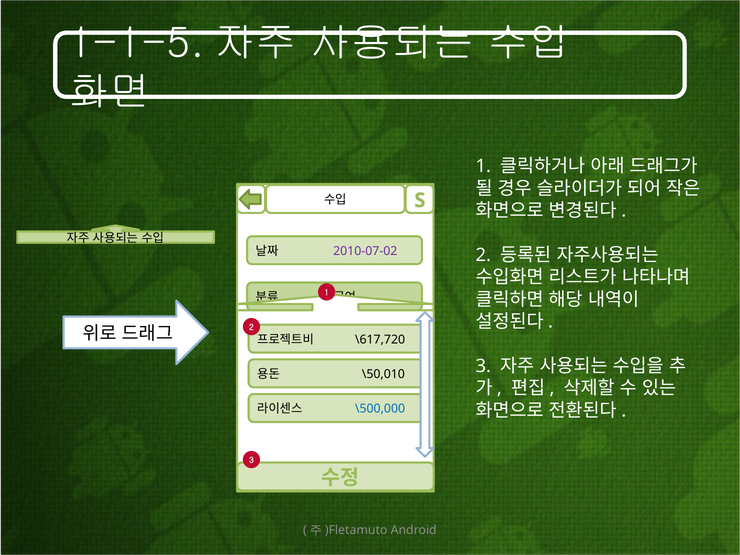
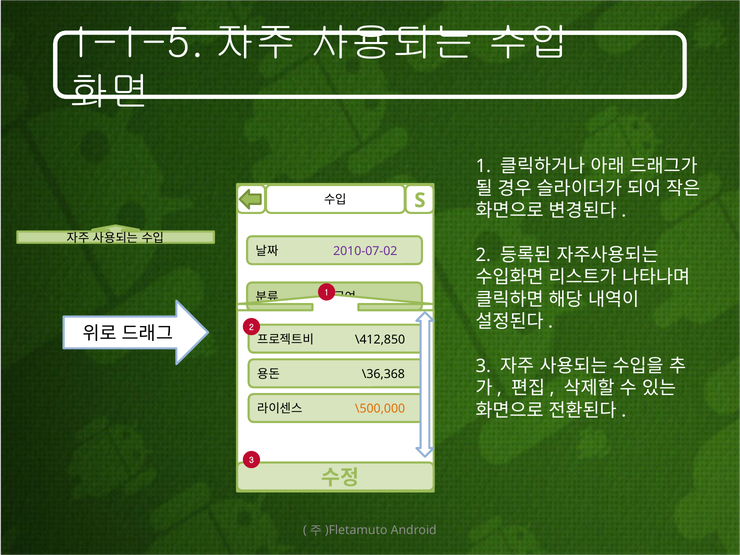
\617,720: \617,720 -> \412,850 (380, 339)
\50,010: \50,010 -> \36,368 (383, 374)
\500,000 colour: blue -> orange (380, 409)
